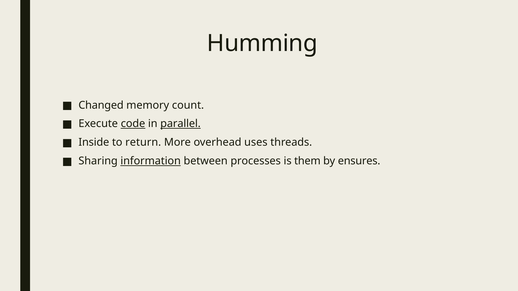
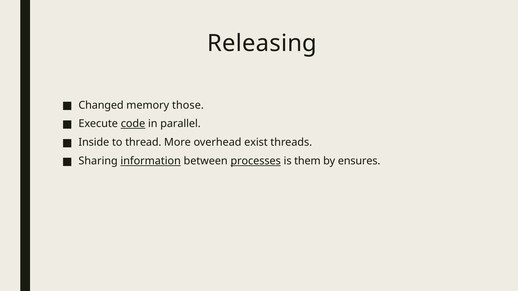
Humming: Humming -> Releasing (262, 44)
count: count -> those (188, 105)
parallel underline: present -> none (181, 124)
return: return -> thread (143, 143)
uses: uses -> exist (256, 143)
processes underline: none -> present (256, 161)
